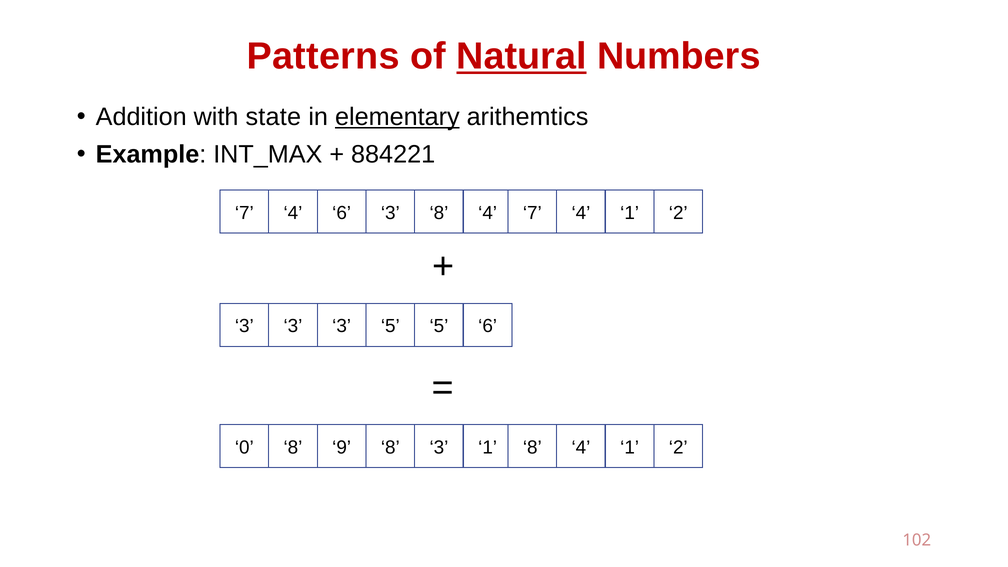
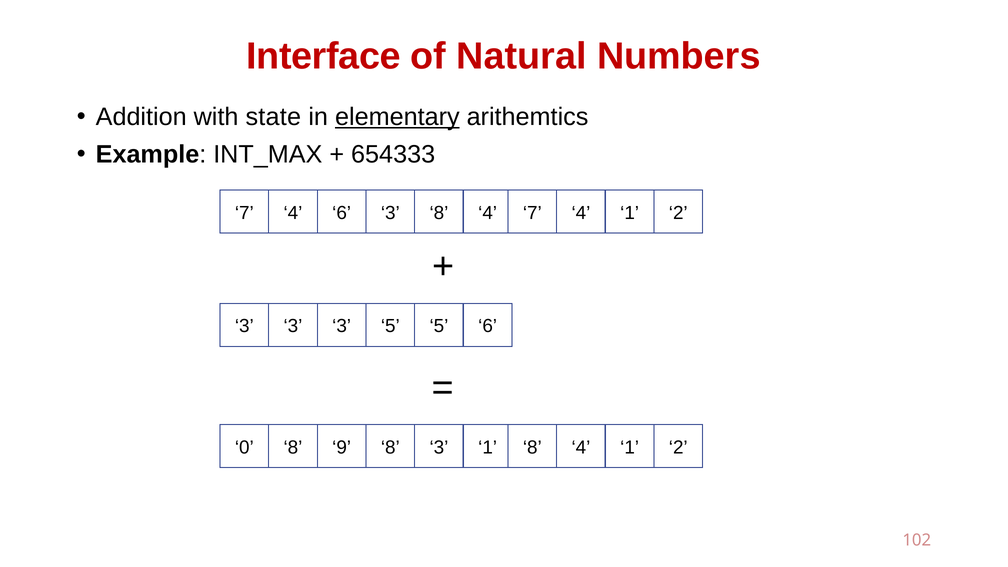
Patterns: Patterns -> Interface (323, 56)
Natural underline: present -> none (521, 56)
884221: 884221 -> 654333 (393, 154)
